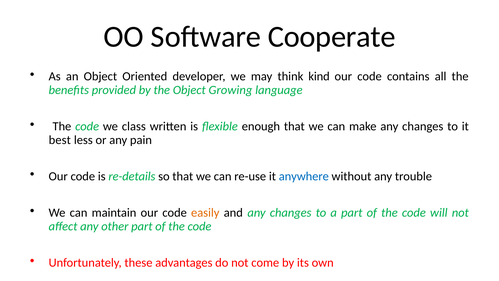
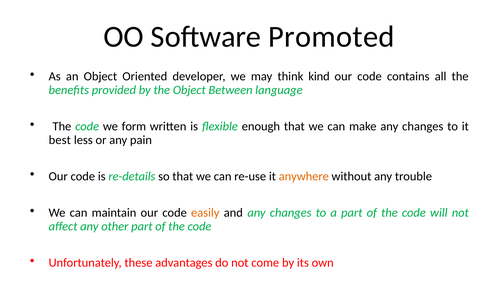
Cooperate: Cooperate -> Promoted (331, 37)
Growing: Growing -> Between (231, 90)
class: class -> form (134, 126)
anywhere colour: blue -> orange (304, 176)
